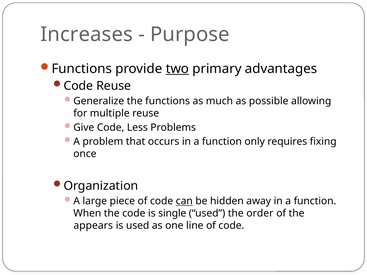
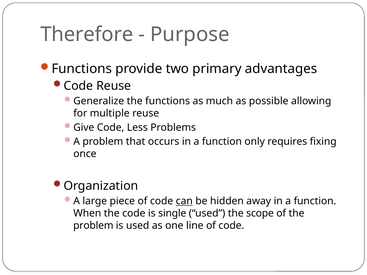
Increases: Increases -> Therefore (87, 34)
two underline: present -> none (177, 69)
order: order -> scope (260, 214)
appears: appears -> problem (93, 226)
